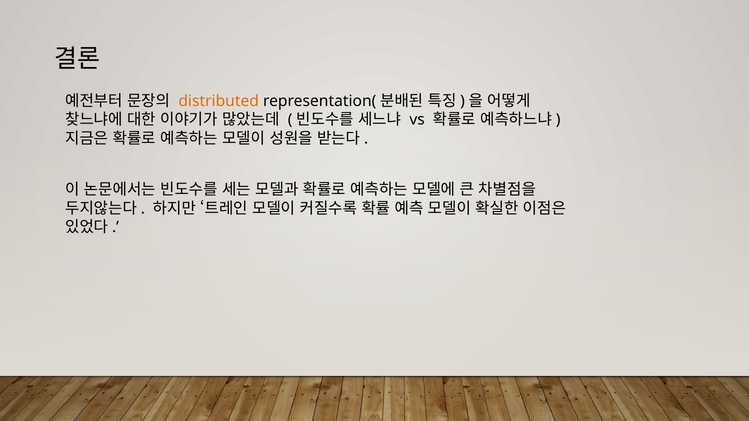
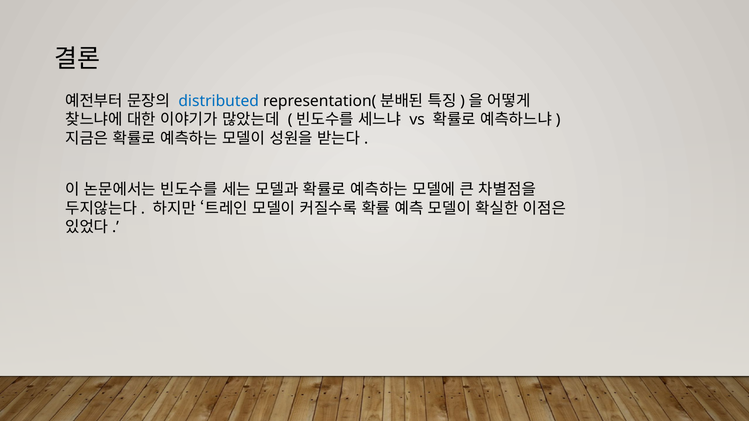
distributed colour: orange -> blue (219, 101)
